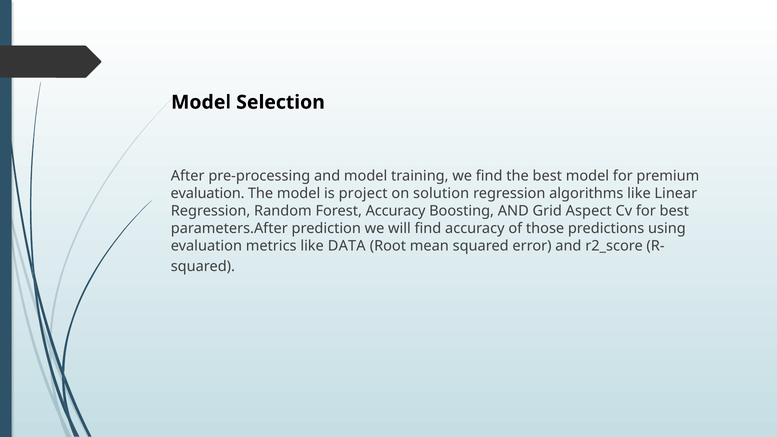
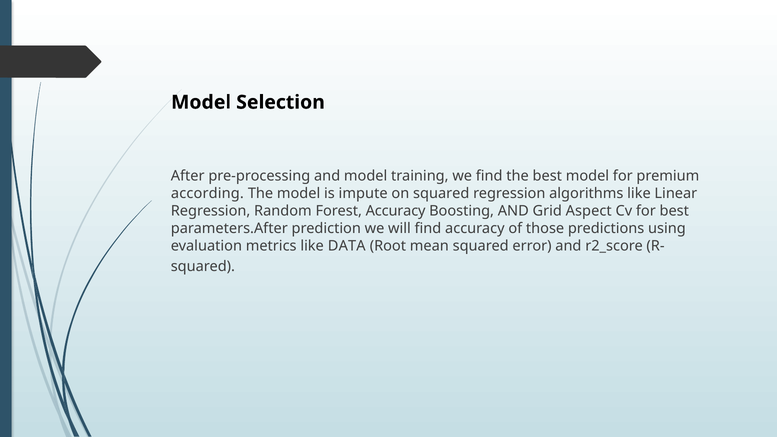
evaluation: evaluation -> according (207, 193)
project: project -> impute (363, 193)
on solution: solution -> squared (441, 193)
